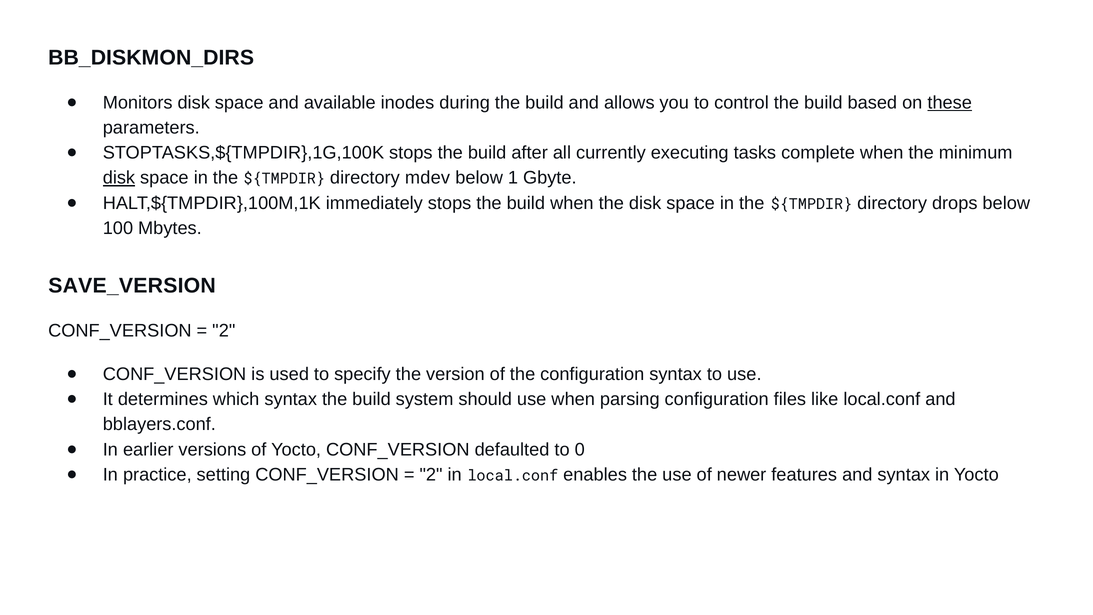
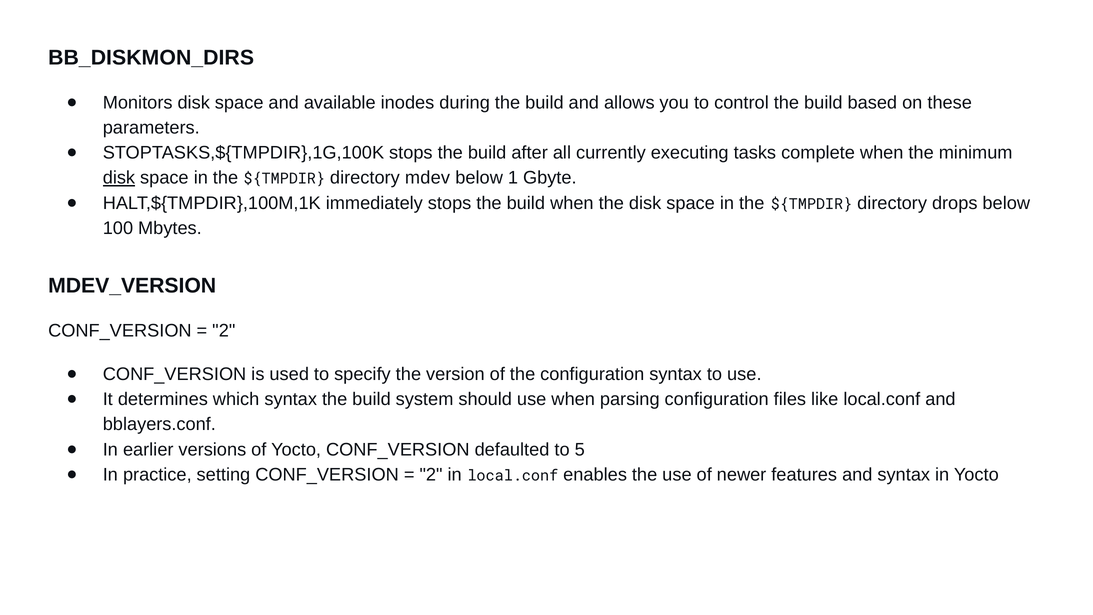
these underline: present -> none (950, 103)
SAVE_VERSION: SAVE_VERSION -> MDEV_VERSION (132, 286)
0: 0 -> 5 (580, 449)
